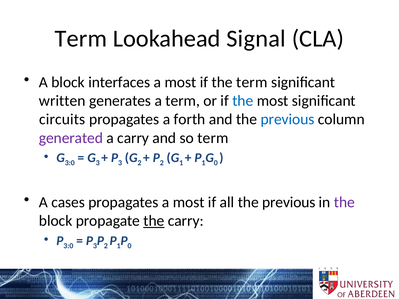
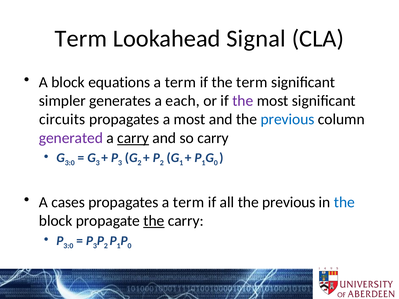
interfaces: interfaces -> equations (119, 82)
most: most -> term (180, 82)
written: written -> simpler (62, 101)
a term: term -> each (183, 101)
the colour: blue -> purple (243, 101)
a forth: forth -> most (190, 119)
carry underline: none -> present (133, 138)
so term: term -> carry (213, 138)
propagates a most: most -> term (189, 202)
the colour: purple -> blue (344, 202)
